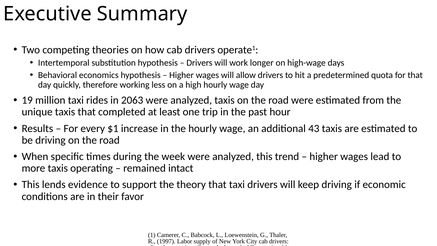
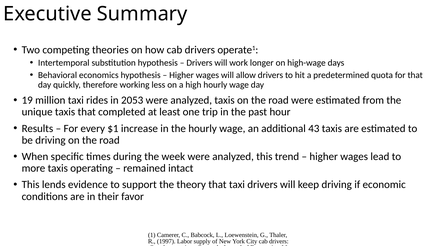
2063: 2063 -> 2053 (132, 100)
